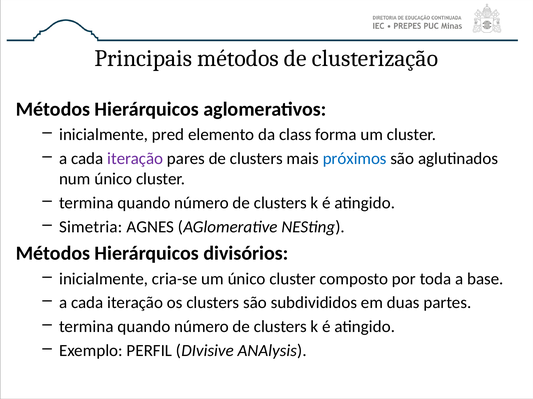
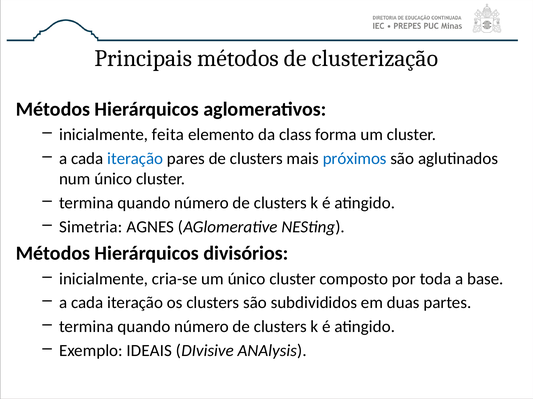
pred: pred -> feita (168, 135)
iteração colour: purple -> blue (135, 159)
PERFIL: PERFIL -> IDEAIS (149, 351)
